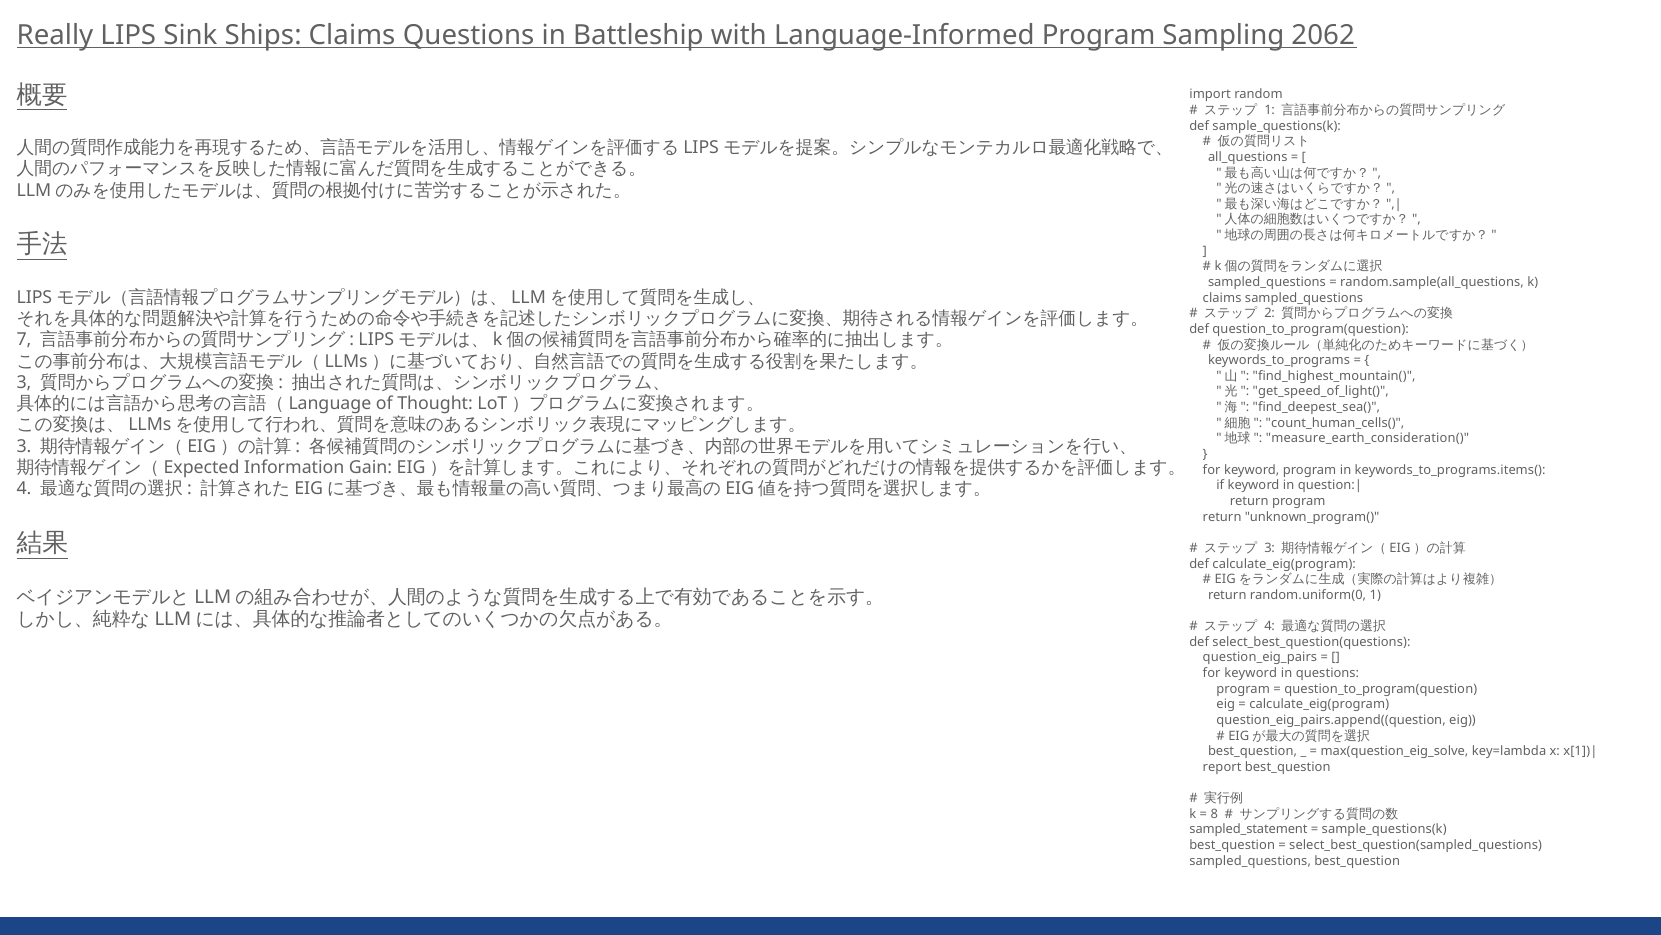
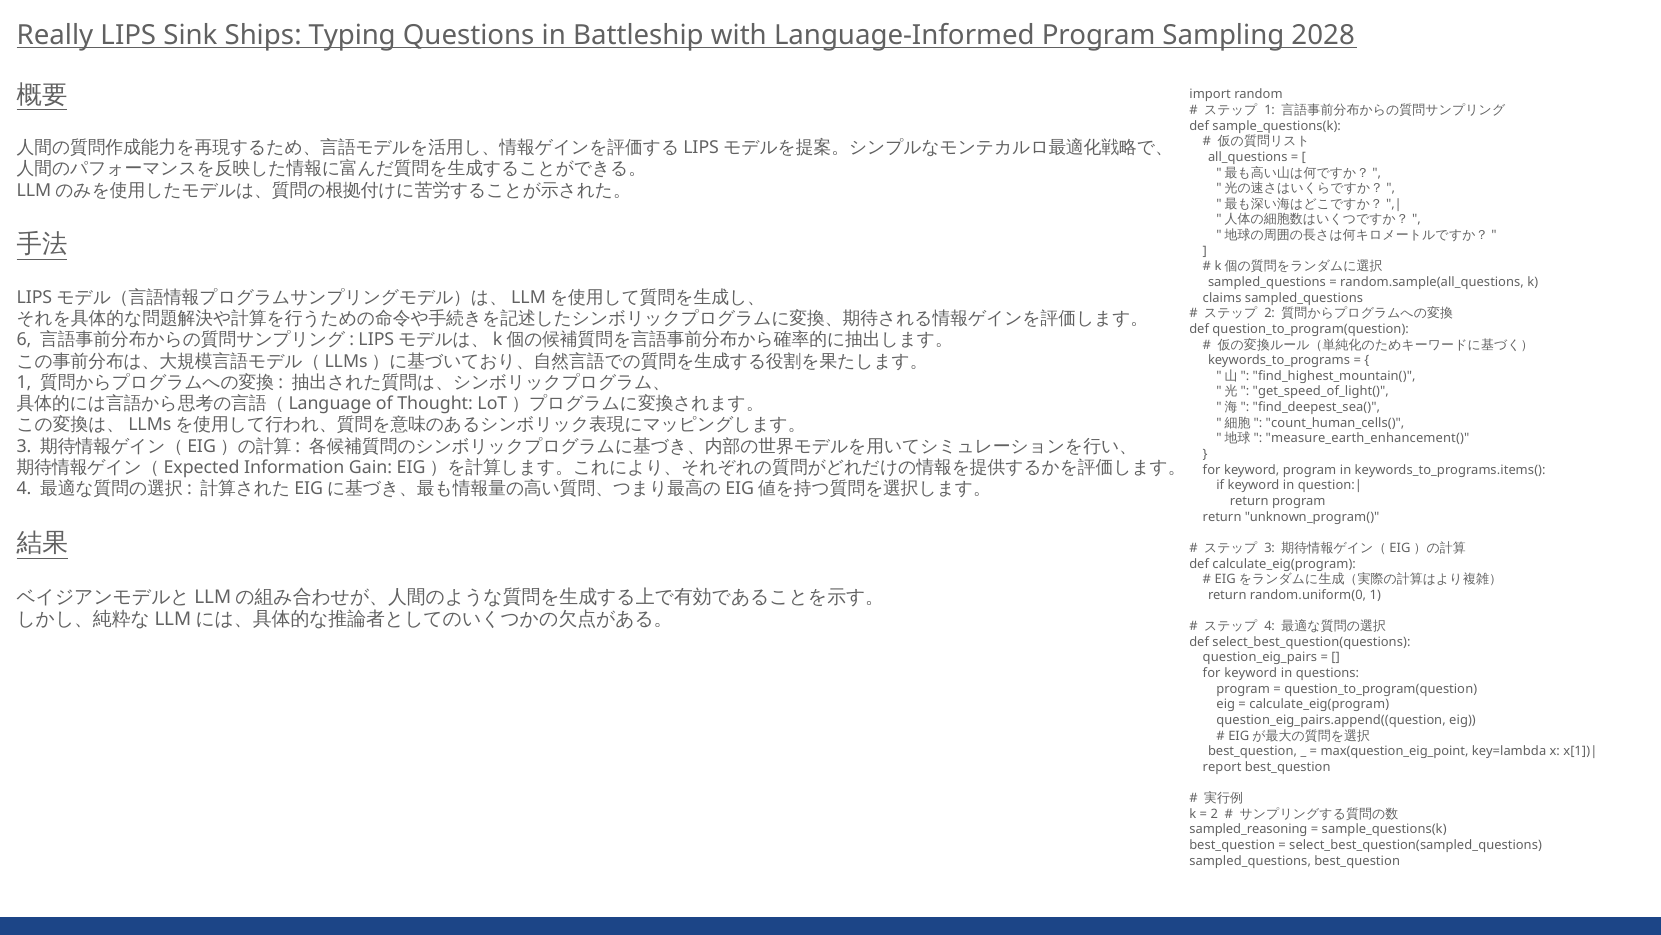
Ships Claims: Claims -> Typing (352, 35)
2062: 2062 -> 2028 (1323, 35)
7: 7 -> 6 (24, 340)
3: 3 -> 1 (24, 382)
measure_earth_consideration(: measure_earth_consideration( -> measure_earth_enhancement( (1367, 438)
max(question_eig_solve: max(question_eig_solve -> max(question_eig_point (1395, 751)
8: 8 -> 2 (1214, 813)
sampled_statement: sampled_statement -> sampled_reasoning (1248, 829)
